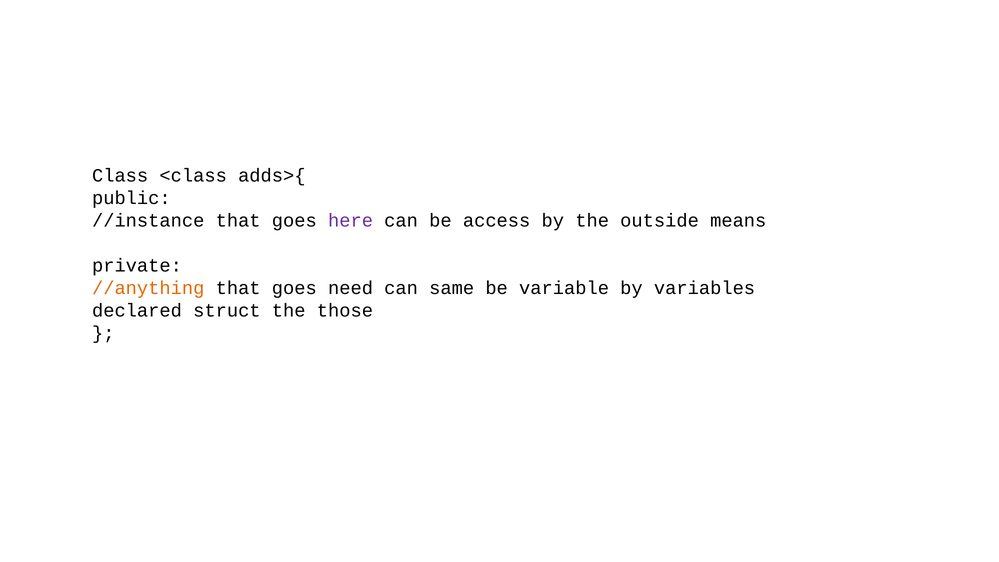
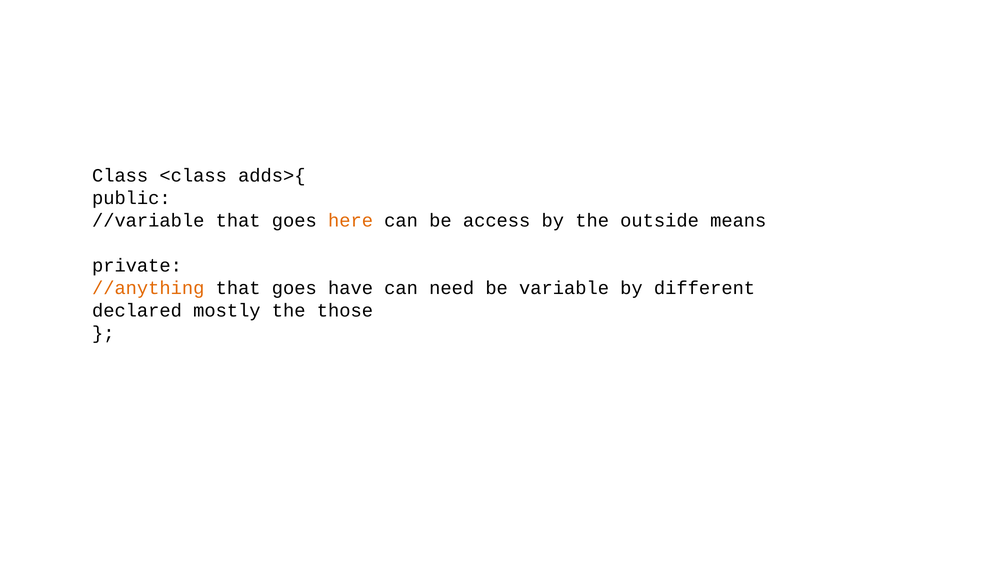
//instance: //instance -> //variable (148, 221)
here colour: purple -> orange (351, 221)
need: need -> have (351, 288)
same: same -> need (452, 288)
variables: variables -> different (705, 288)
struct: struct -> mostly (227, 311)
